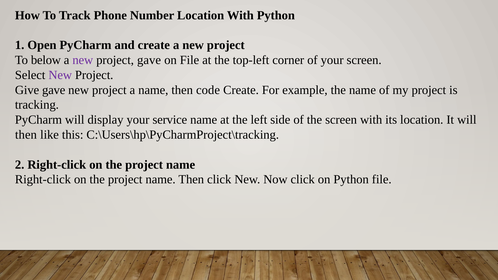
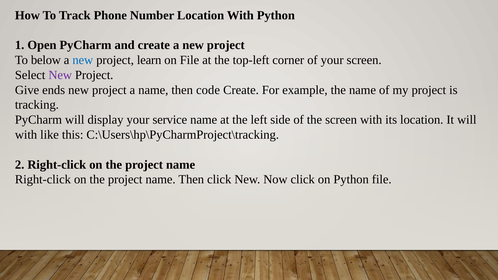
new colour: purple -> blue (83, 60)
project gave: gave -> learn (149, 60)
Give gave: gave -> ends (54, 90)
then: then -> with (26, 135)
